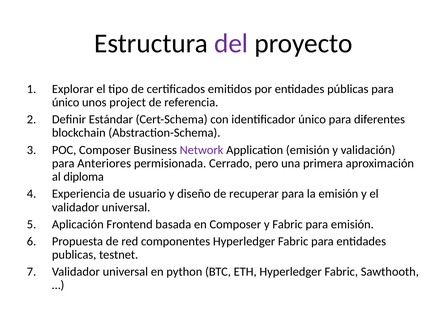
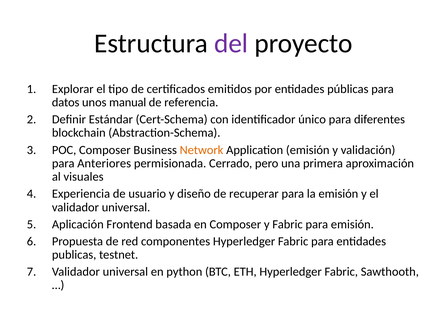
único: único -> datos (66, 102)
project: project -> manual (128, 102)
Network colour: purple -> orange (202, 150)
diploma: diploma -> visuales (84, 176)
